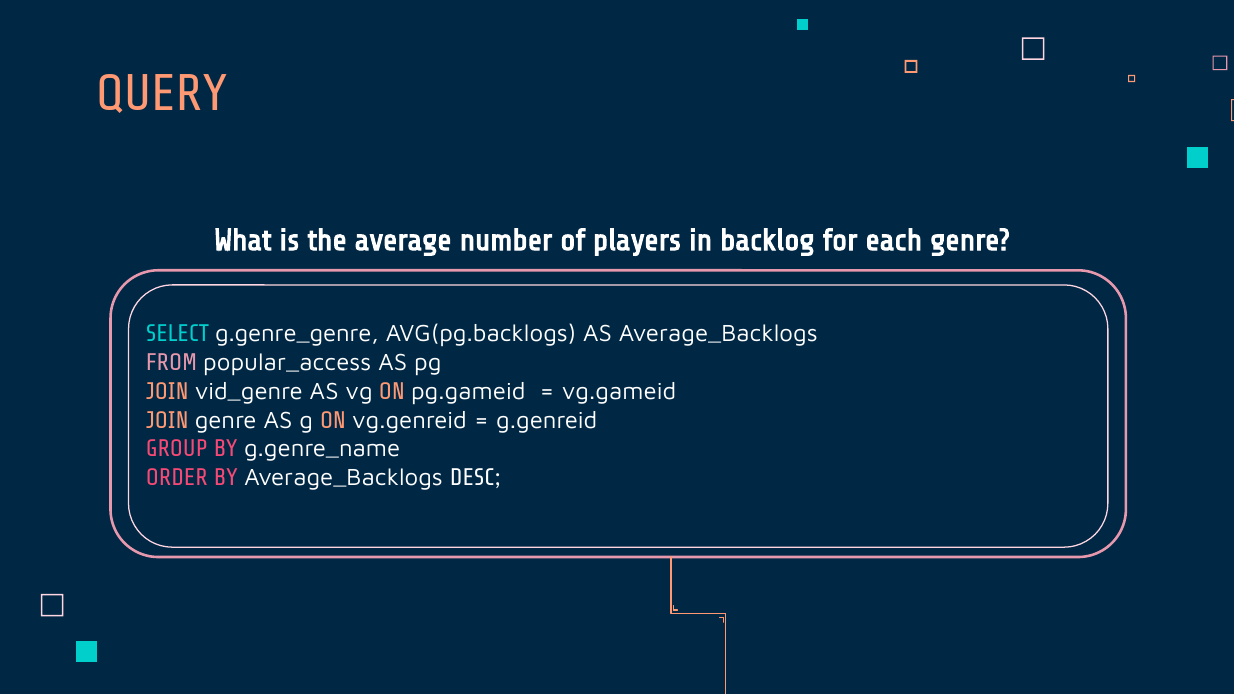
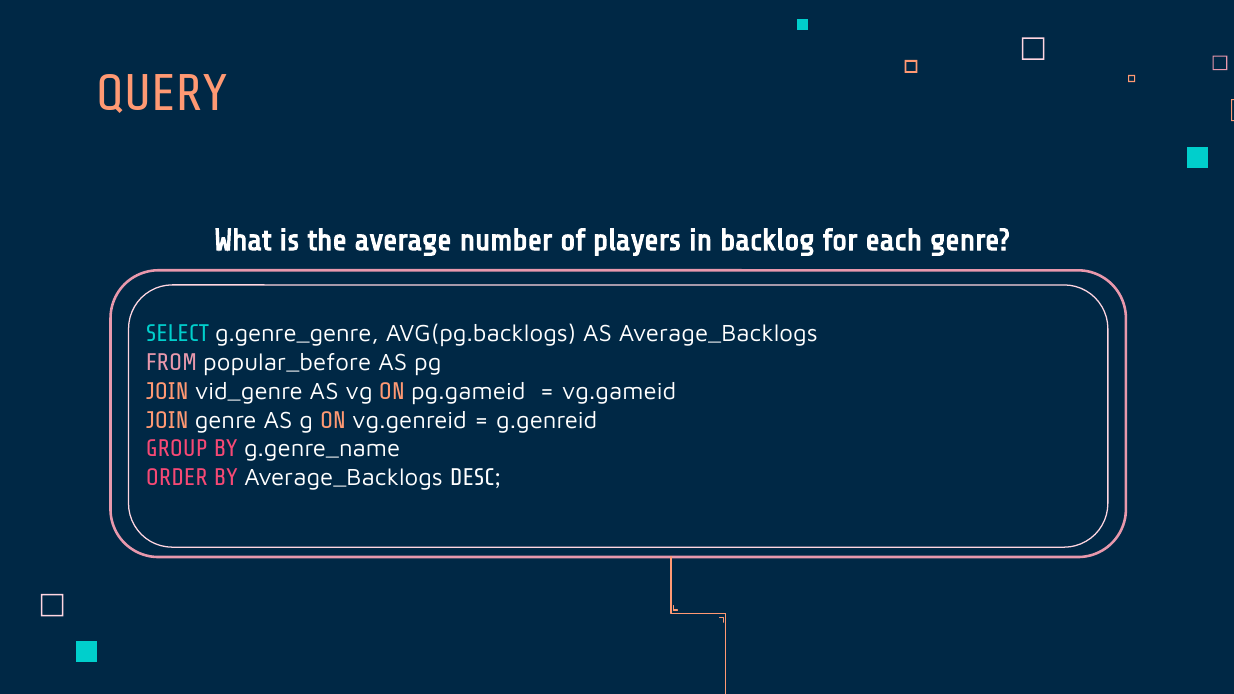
popular_access: popular_access -> popular_before (287, 363)
